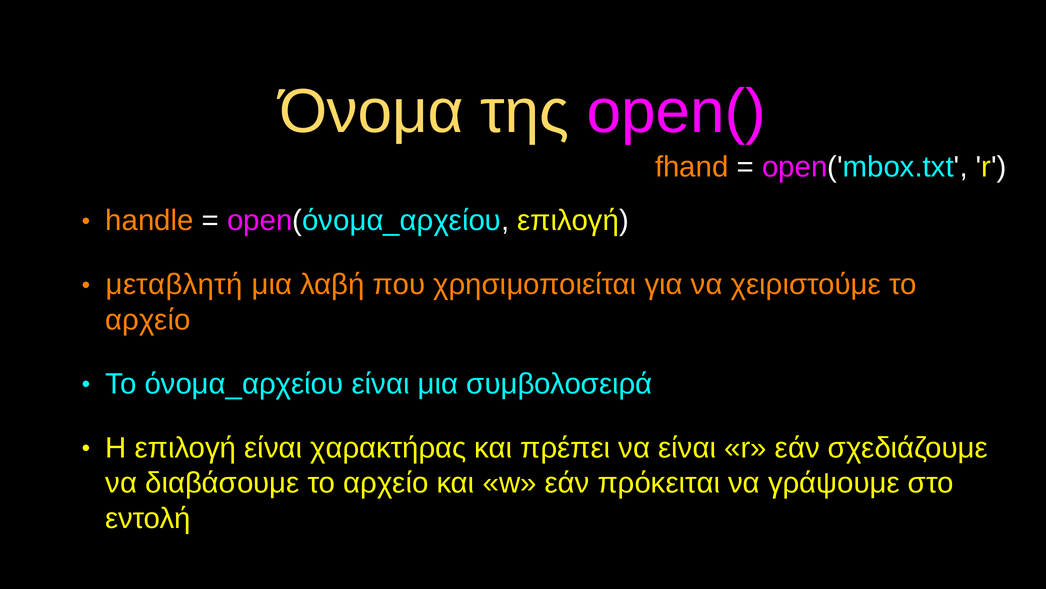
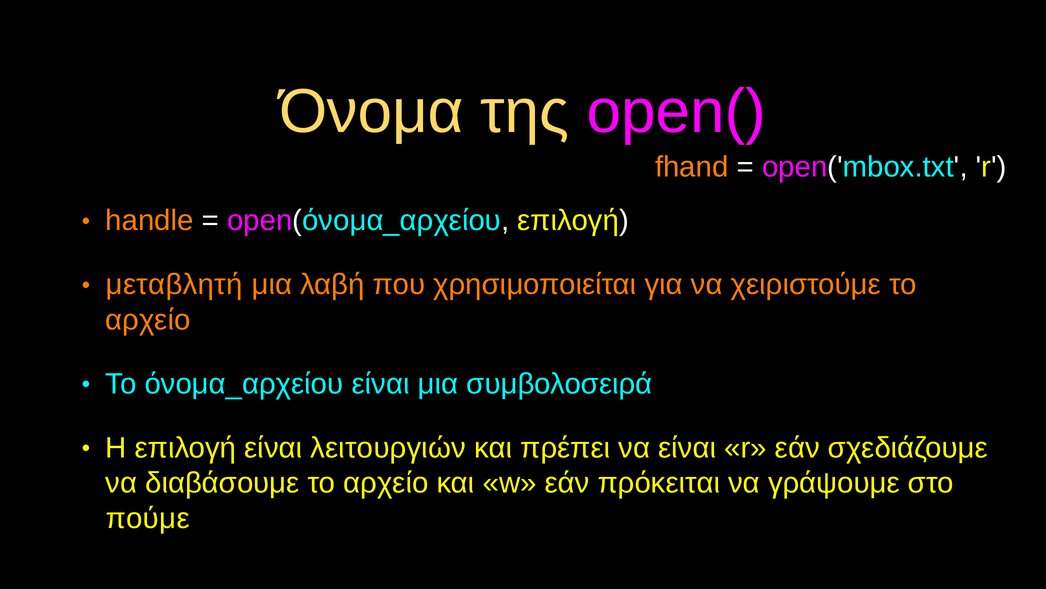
χαρακτήρας: χαρακτήρας -> λειτουργιών (388, 447)
εντολή: εντολή -> πούμε (148, 518)
